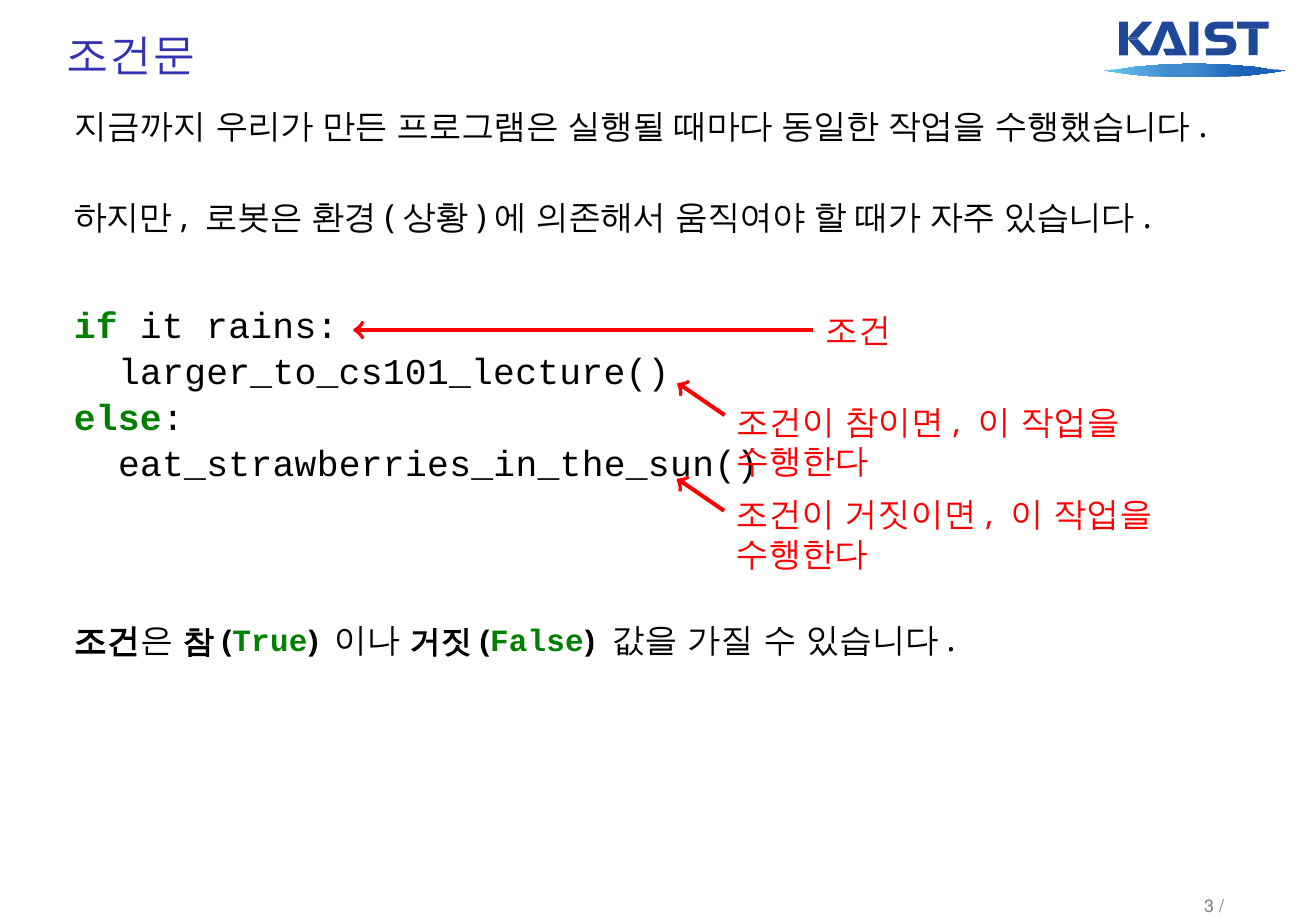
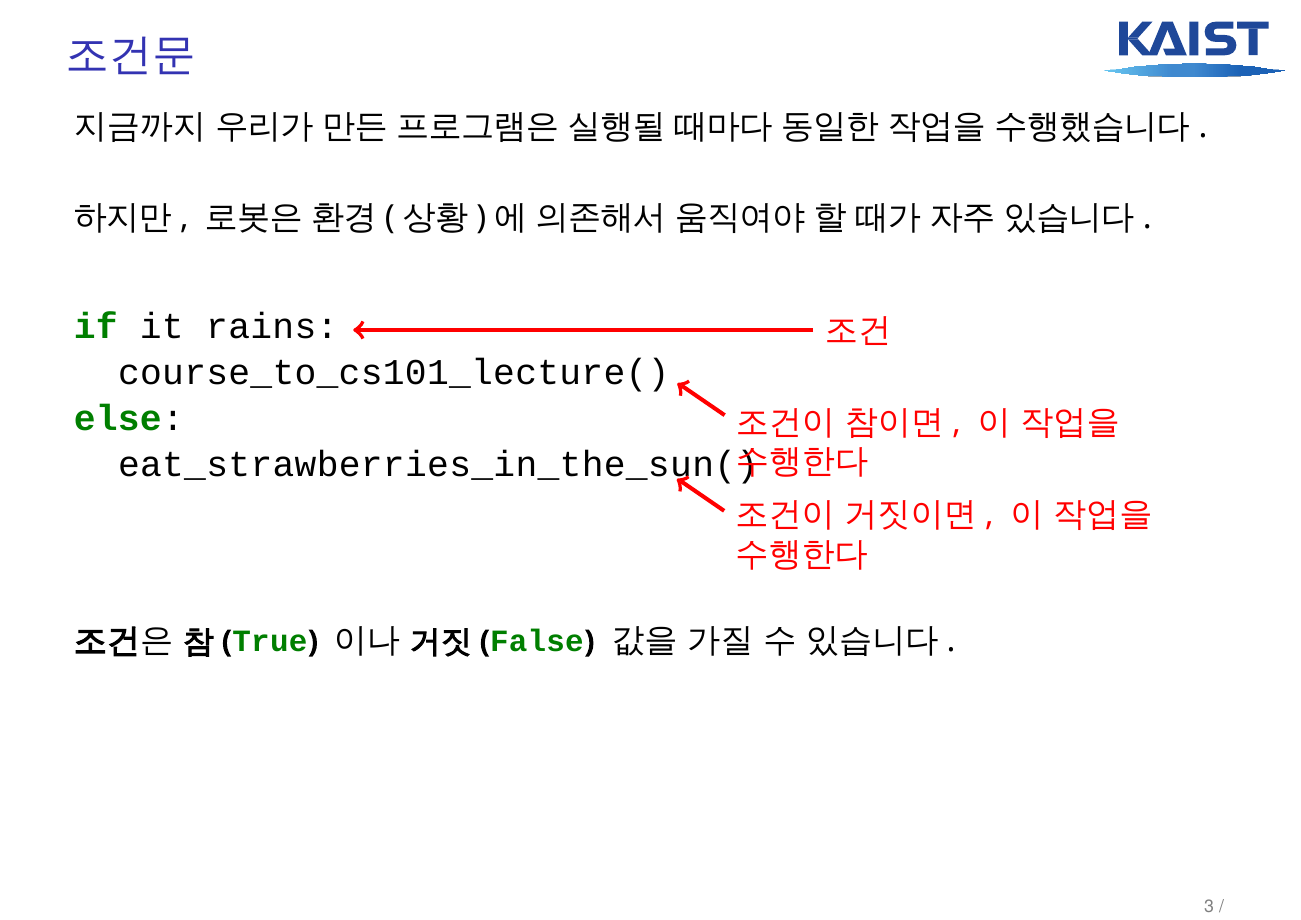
larger_to_cs101_lecture(: larger_to_cs101_lecture( -> course_to_cs101_lecture( (394, 373)
